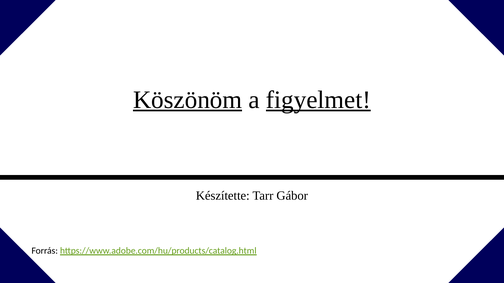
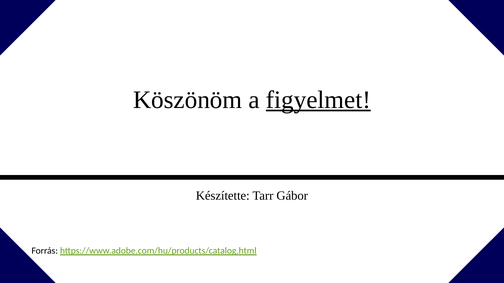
Köszönöm underline: present -> none (188, 100)
